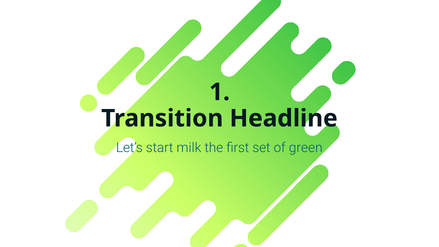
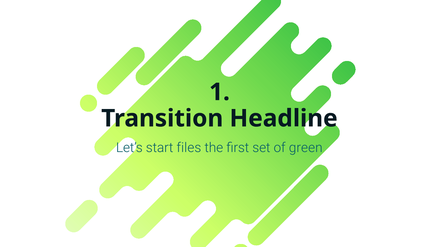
milk: milk -> files (189, 148)
